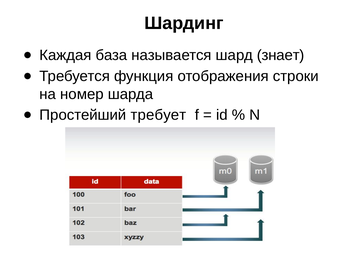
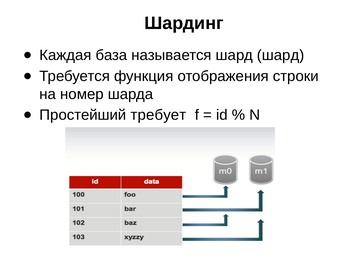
шард знает: знает -> шард (281, 55)
